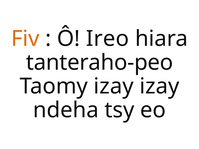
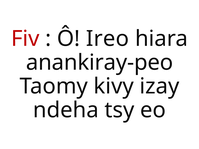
Fiv colour: orange -> red (25, 39)
tanteraho-peo: tanteraho-peo -> anankiray-peo (100, 63)
Taomy izay: izay -> kivy (114, 86)
